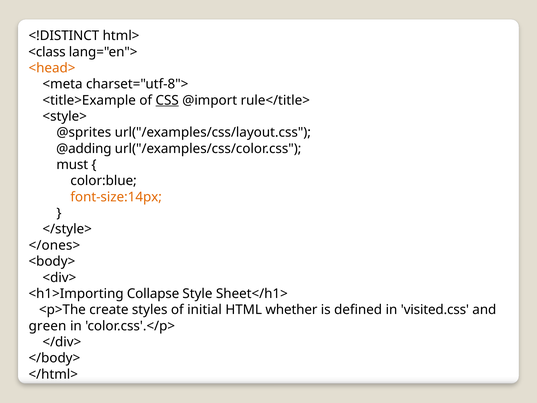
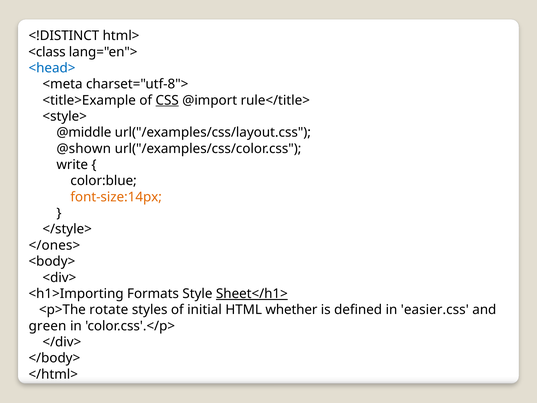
<head> colour: orange -> blue (52, 68)
@sprites: @sprites -> @middle (84, 132)
@adding: @adding -> @shown (84, 149)
must: must -> write (72, 165)
Collapse: Collapse -> Formats (153, 294)
Sheet</h1> underline: none -> present (252, 294)
create: create -> rotate (109, 310)
visited.css: visited.css -> easier.css (435, 310)
